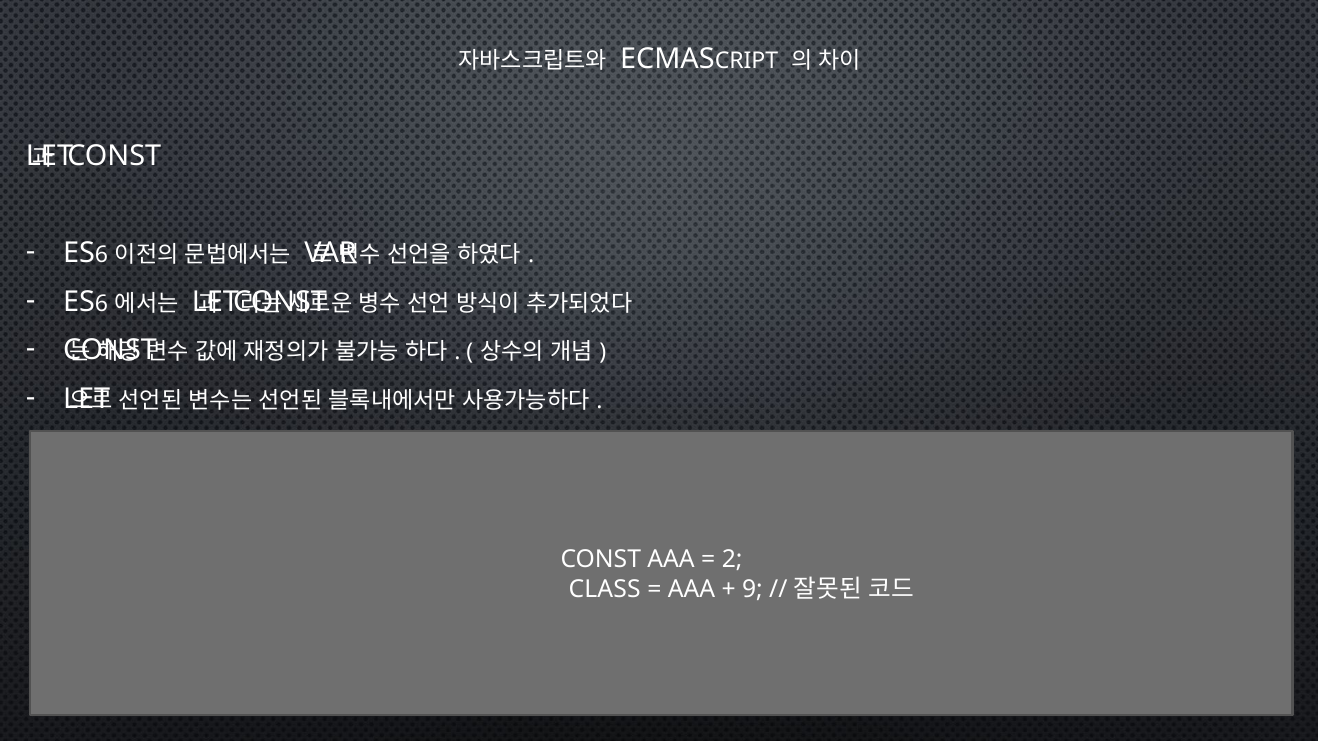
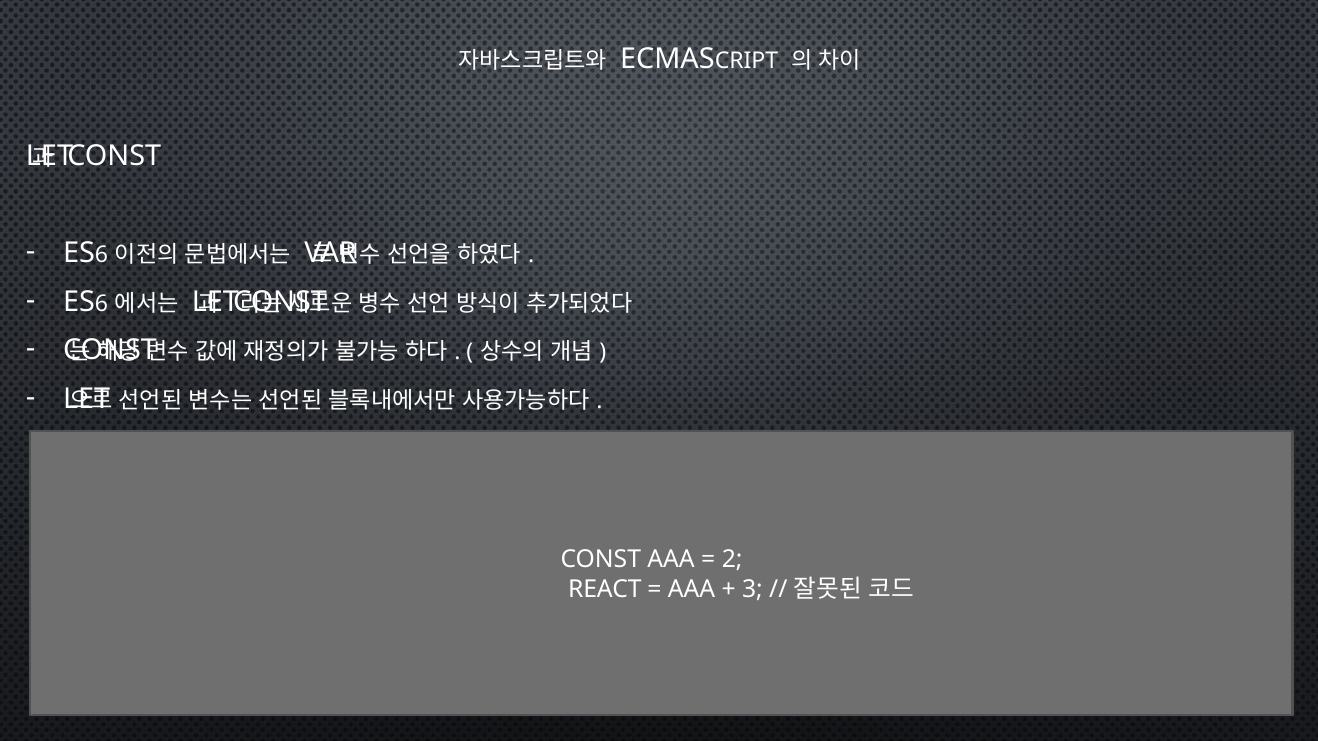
CLASS: CLASS -> REACT (605, 590)
9: 9 -> 3 (752, 590)
